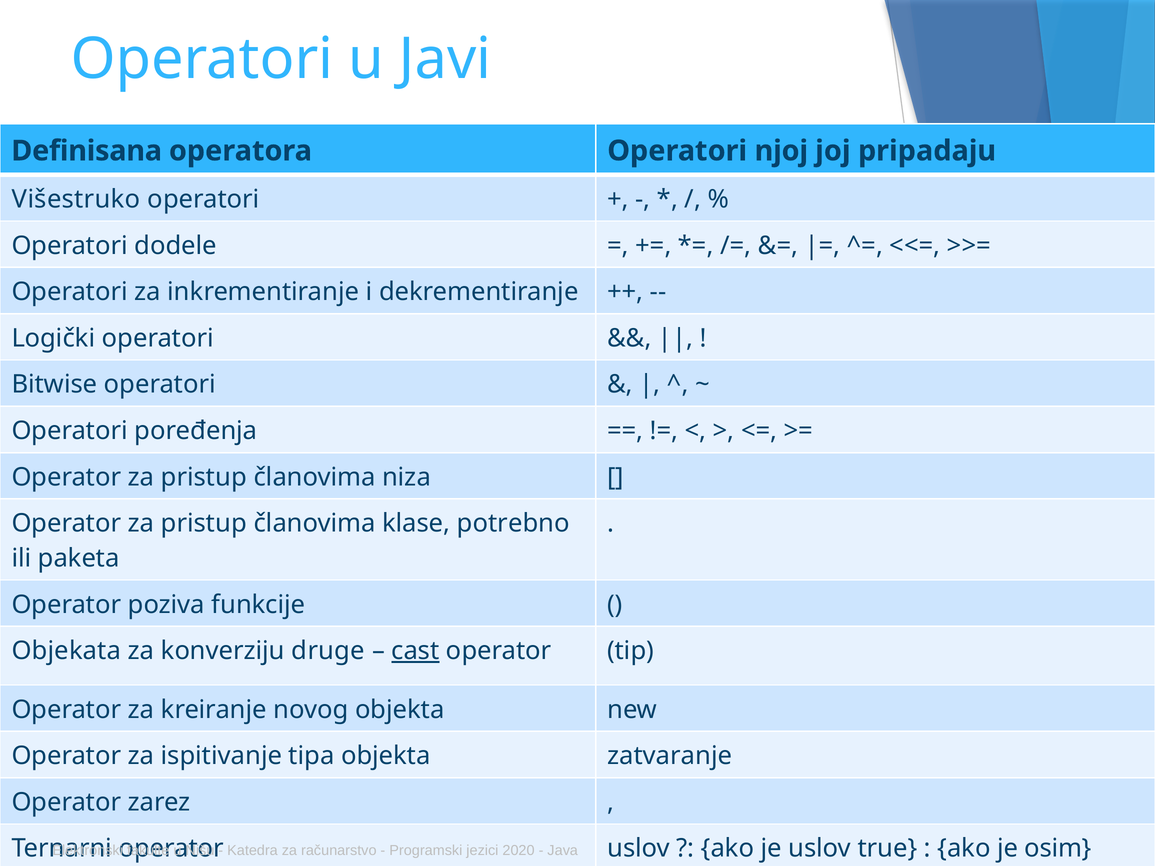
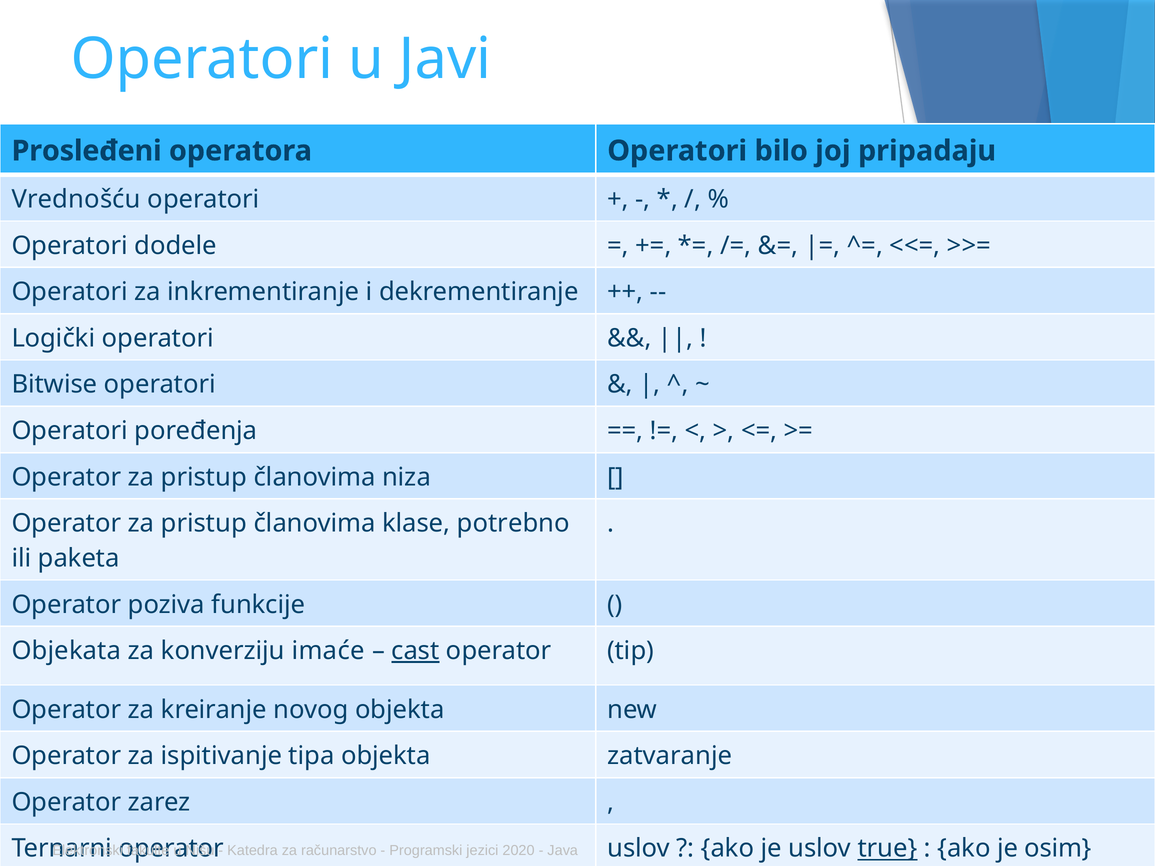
Definisana: Definisana -> Prosleđeni (87, 151)
njoj: njoj -> bilo (781, 151)
Višestruko: Višestruko -> Vrednošću (76, 199)
druge: druge -> imaće (328, 651)
true underline: none -> present (887, 849)
